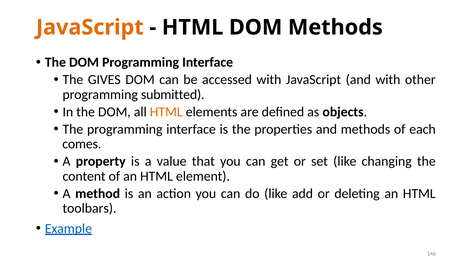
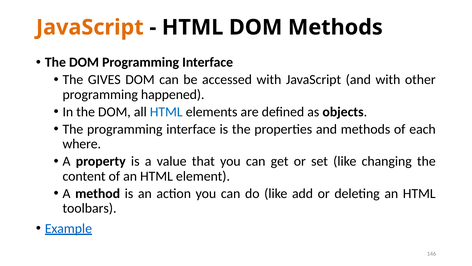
submitted: submitted -> happened (173, 94)
HTML colour: orange -> blue (166, 112)
comes: comes -> where (82, 144)
